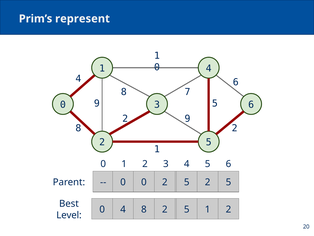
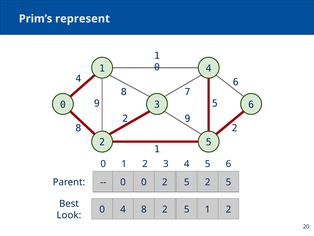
Level: Level -> Look (69, 215)
